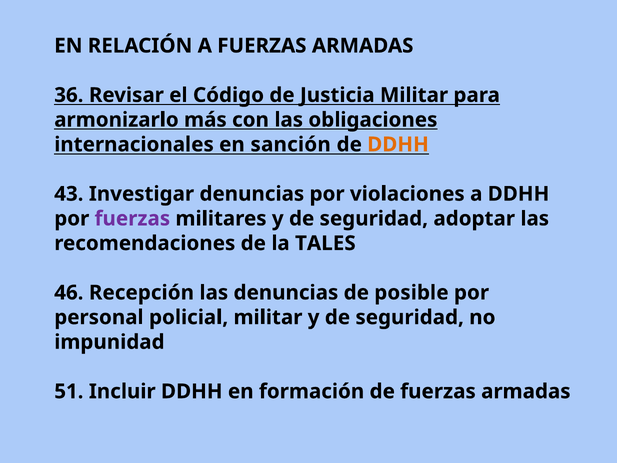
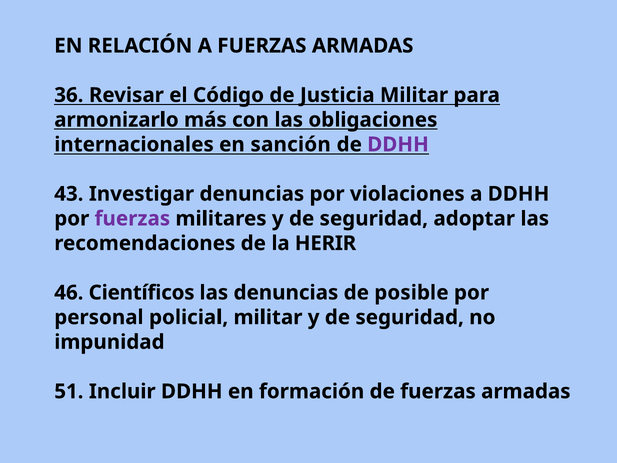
DDHH colour: orange -> purple (398, 144)
TALES: TALES -> HERIR (325, 243)
Recepción: Recepción -> Científicos (142, 293)
